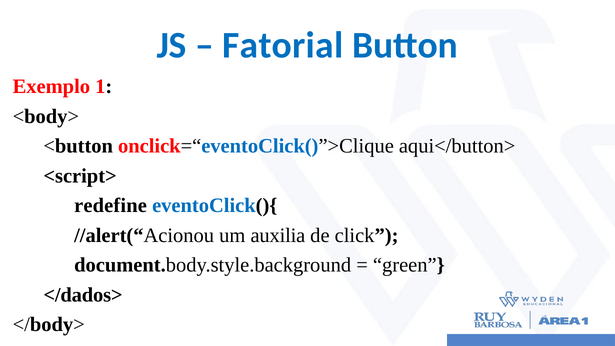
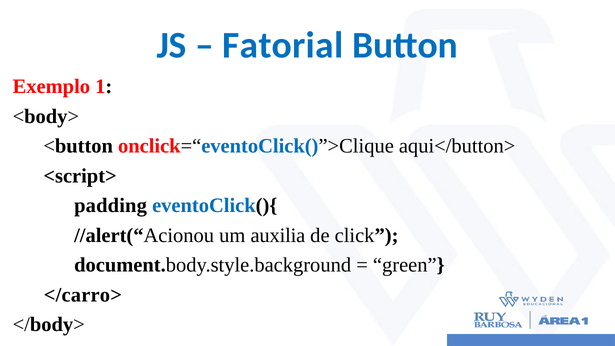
redefine: redefine -> padding (111, 206)
</dados>: </dados> -> </carro> (83, 295)
